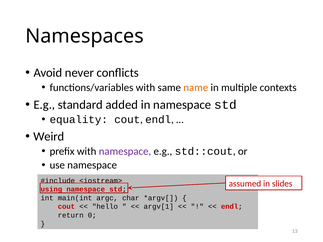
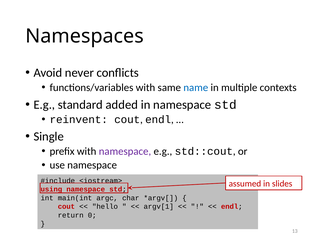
name colour: orange -> blue (196, 88)
equality: equality -> reinvent (79, 120)
Weird: Weird -> Single (49, 137)
